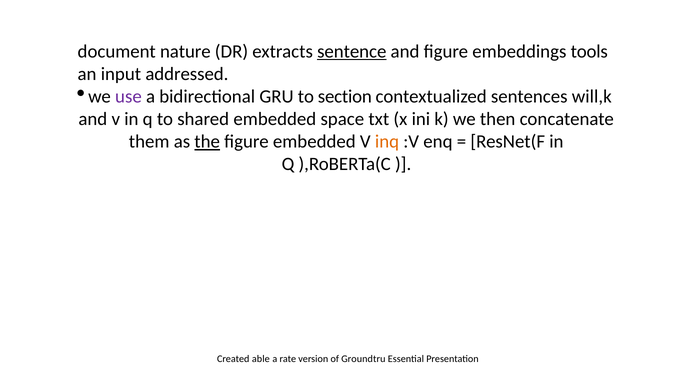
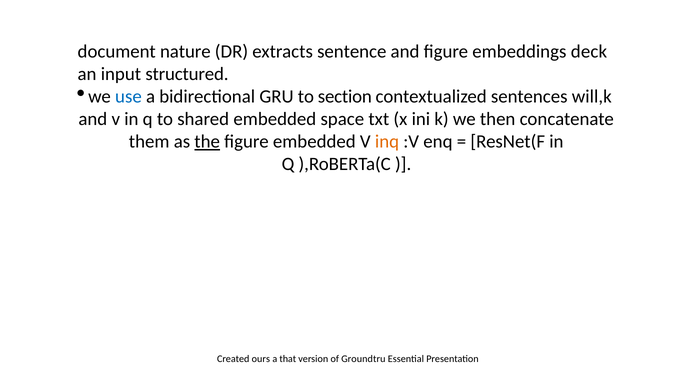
sentence underline: present -> none (352, 51)
tools: tools -> deck (589, 51)
addressed: addressed -> structured (187, 74)
use colour: purple -> blue (128, 97)
able: able -> ours (261, 360)
rate: rate -> that (288, 360)
